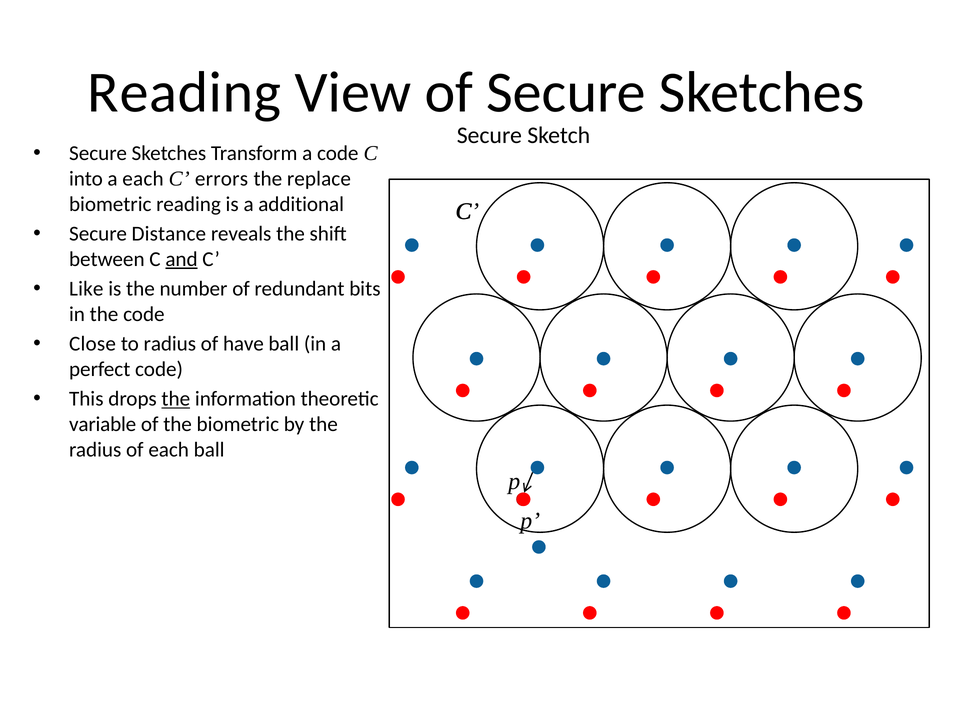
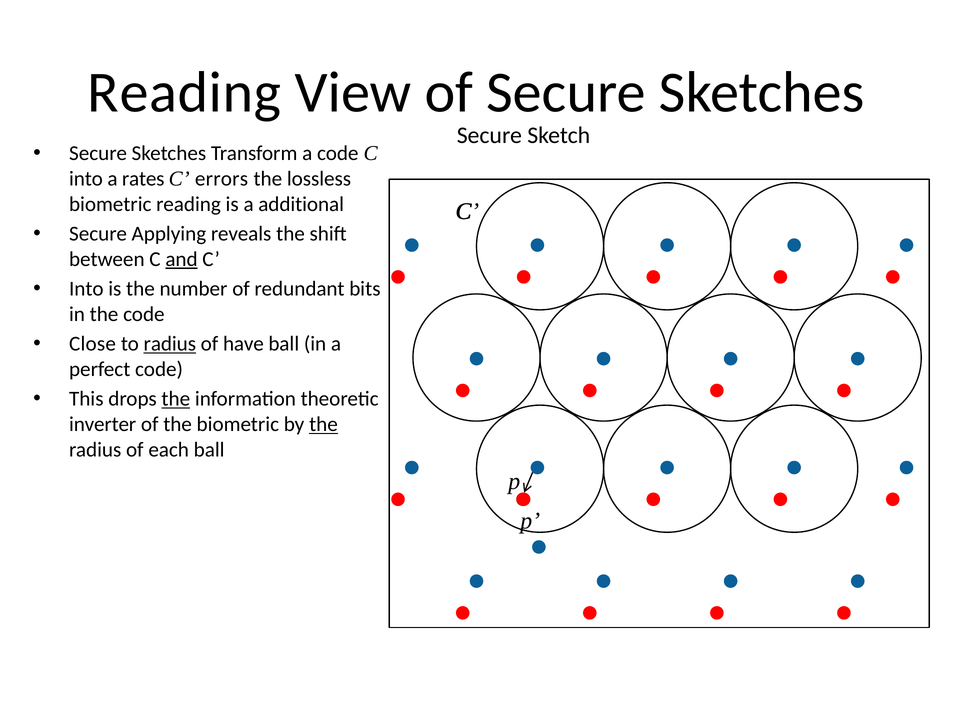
a each: each -> rates (143, 179)
replace: replace -> lossless (319, 179)
Distance: Distance -> Applying (169, 234)
Like: Like -> Into (86, 289)
radius underline: none -> present (170, 344)
variable: variable -> inverter (103, 424)
the underline: none -> present (323, 424)
